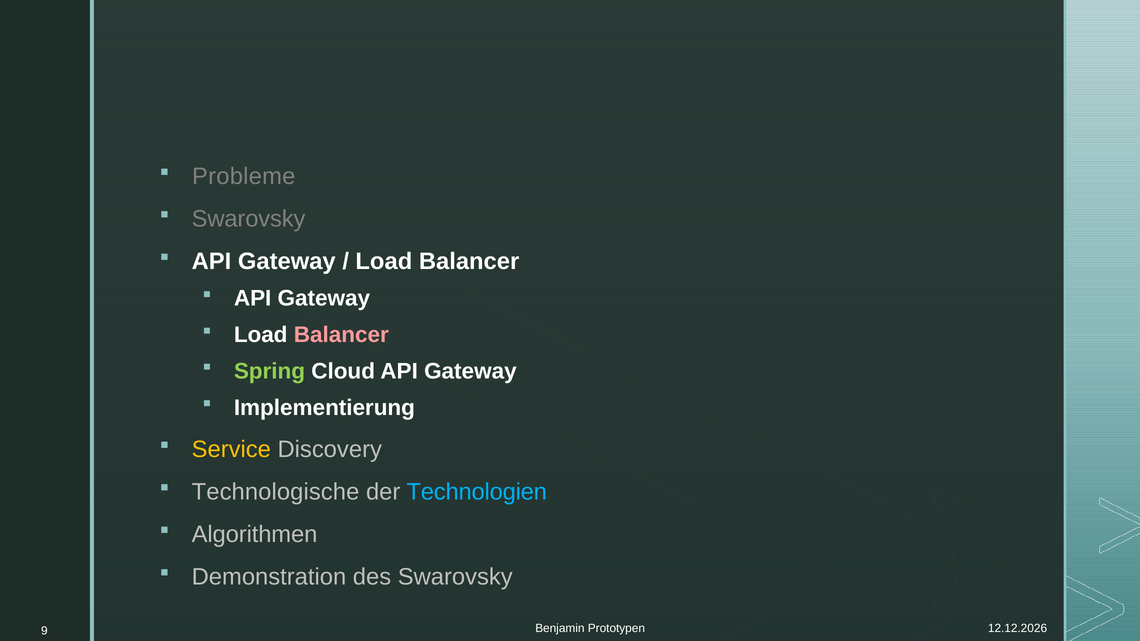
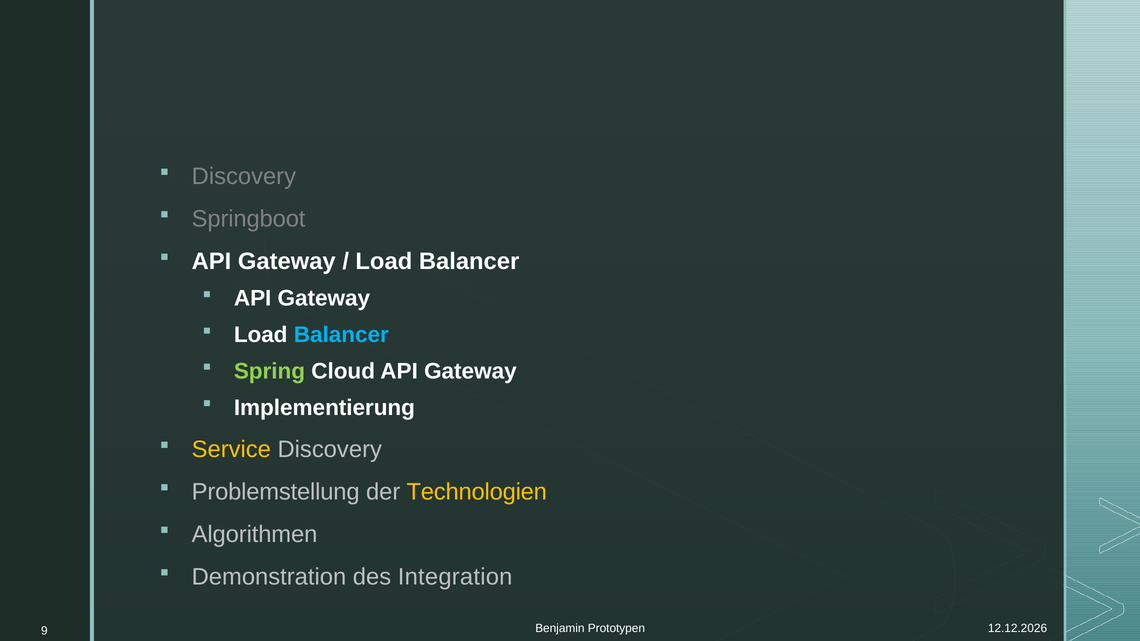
Probleme: Probleme -> Discovery (244, 177)
Swarovsky: Swarovsky -> Springboot (249, 219)
Balancer colour: pink -> light blue (341, 335)
Technologische: Technologische -> Problemstellung (276, 492)
Technologien colour: light blue -> yellow (477, 492)
des Swarovsky: Swarovsky -> Integration (455, 577)
